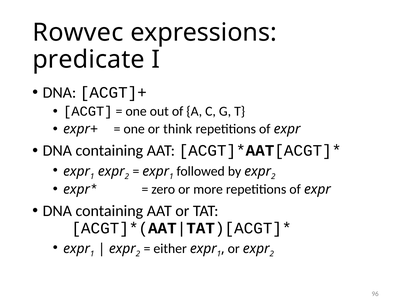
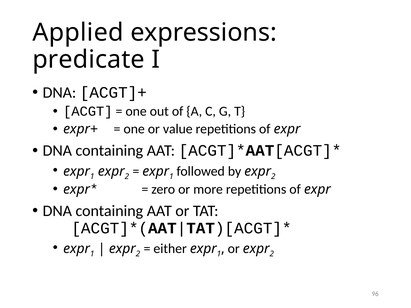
Rowvec: Rowvec -> Applied (78, 32)
think: think -> value (178, 129)
